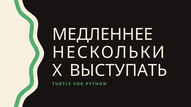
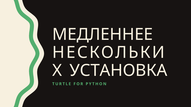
ВЫСТУПАТЬ: ВЫСТУПАТЬ -> УСТАНОВКА (118, 71)
